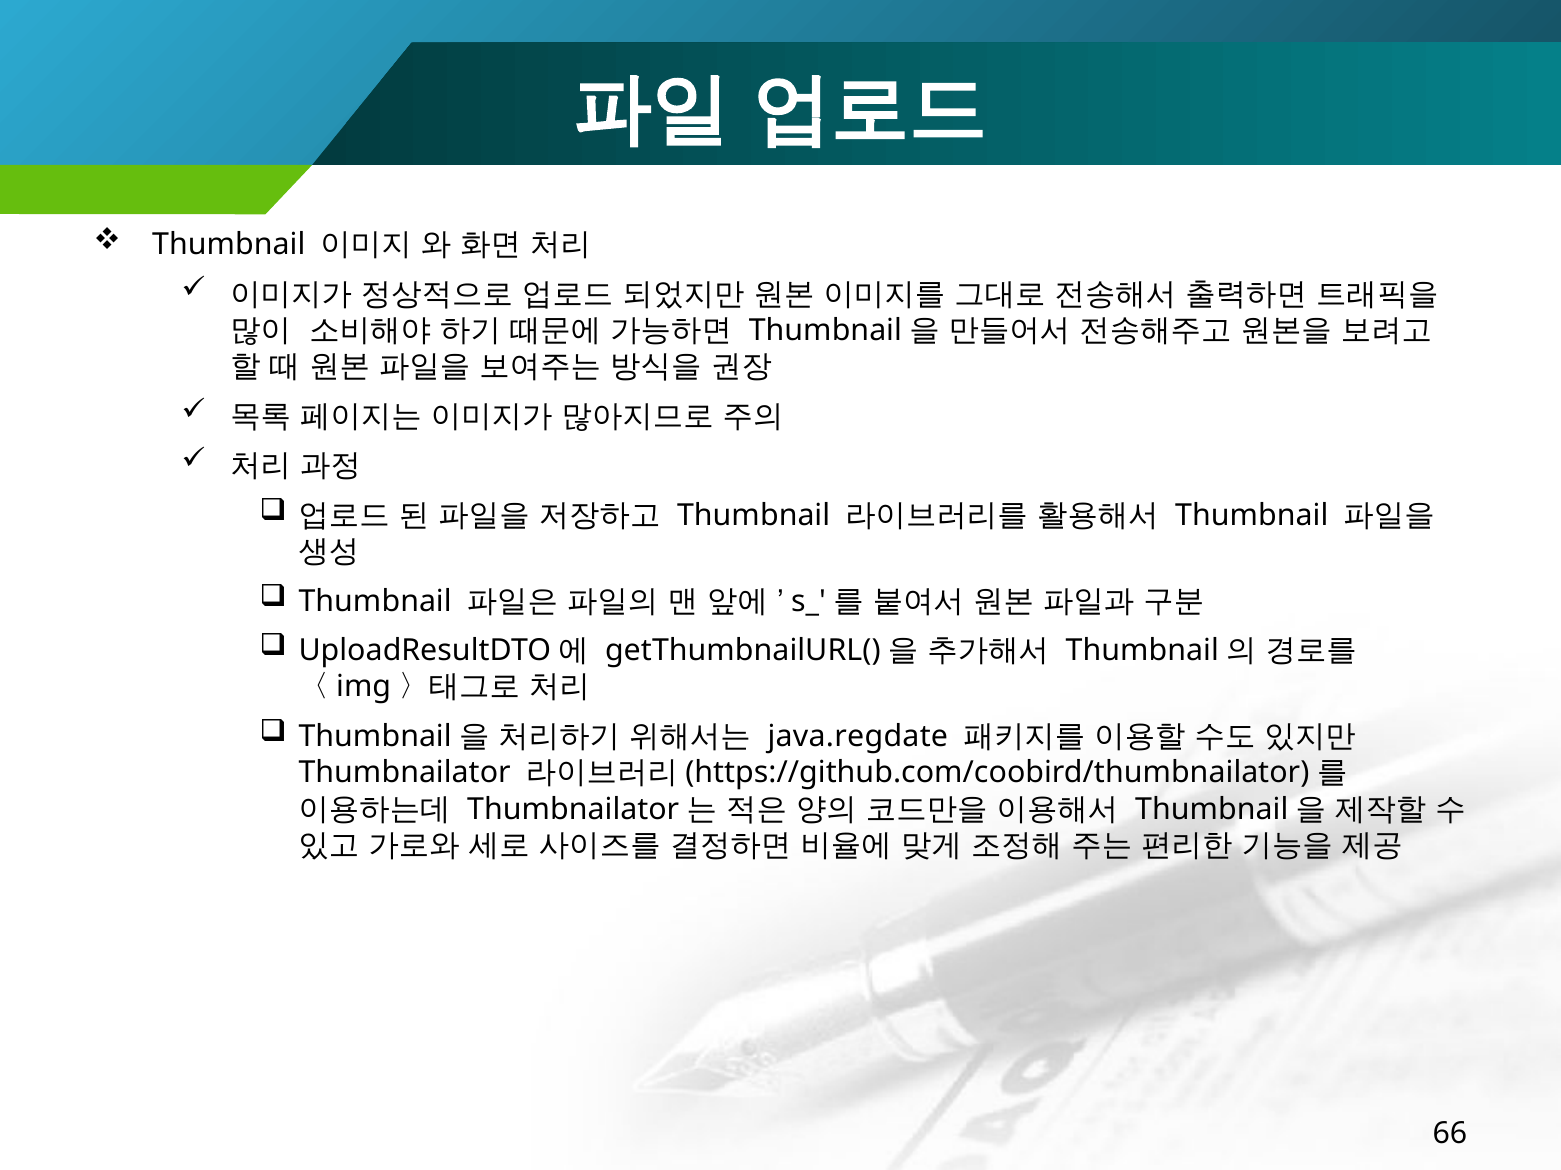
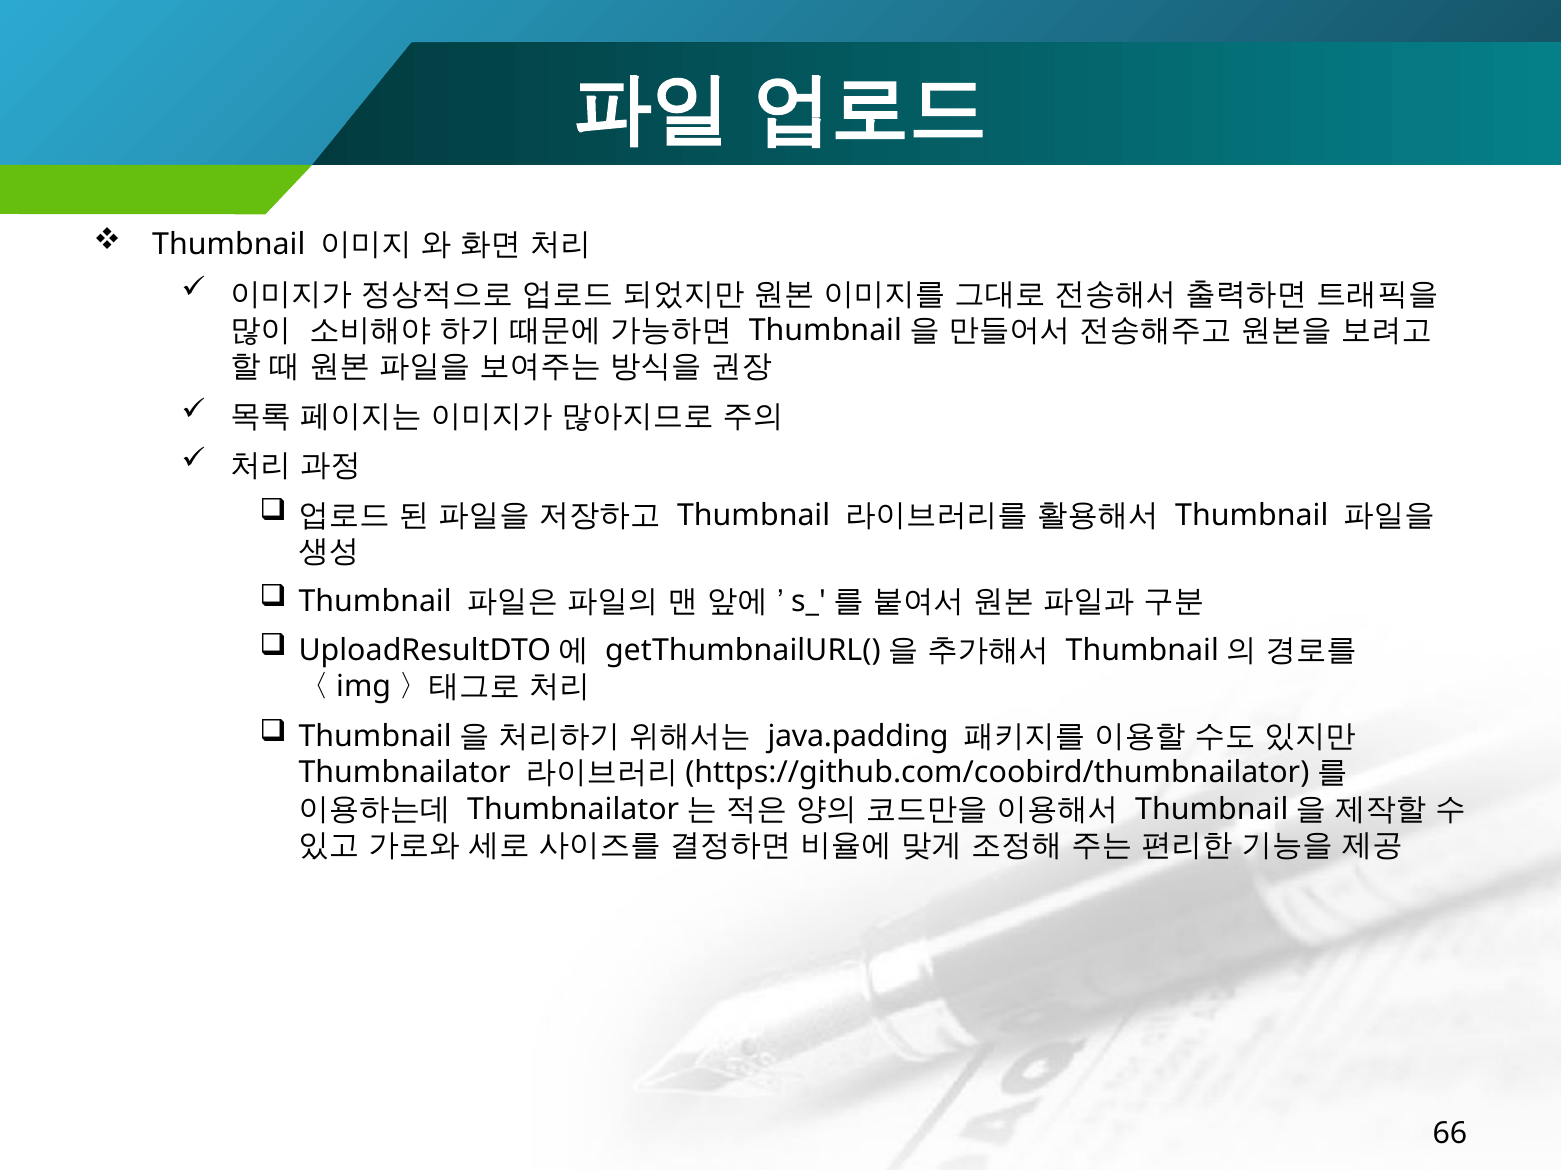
java.regdate: java.regdate -> java.padding (858, 737)
